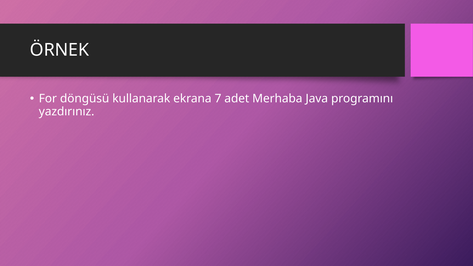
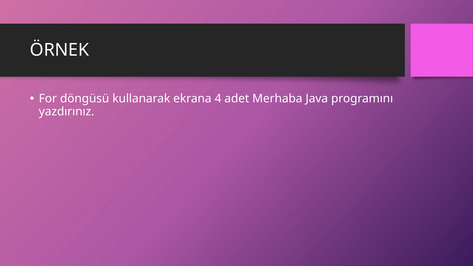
7: 7 -> 4 (218, 99)
